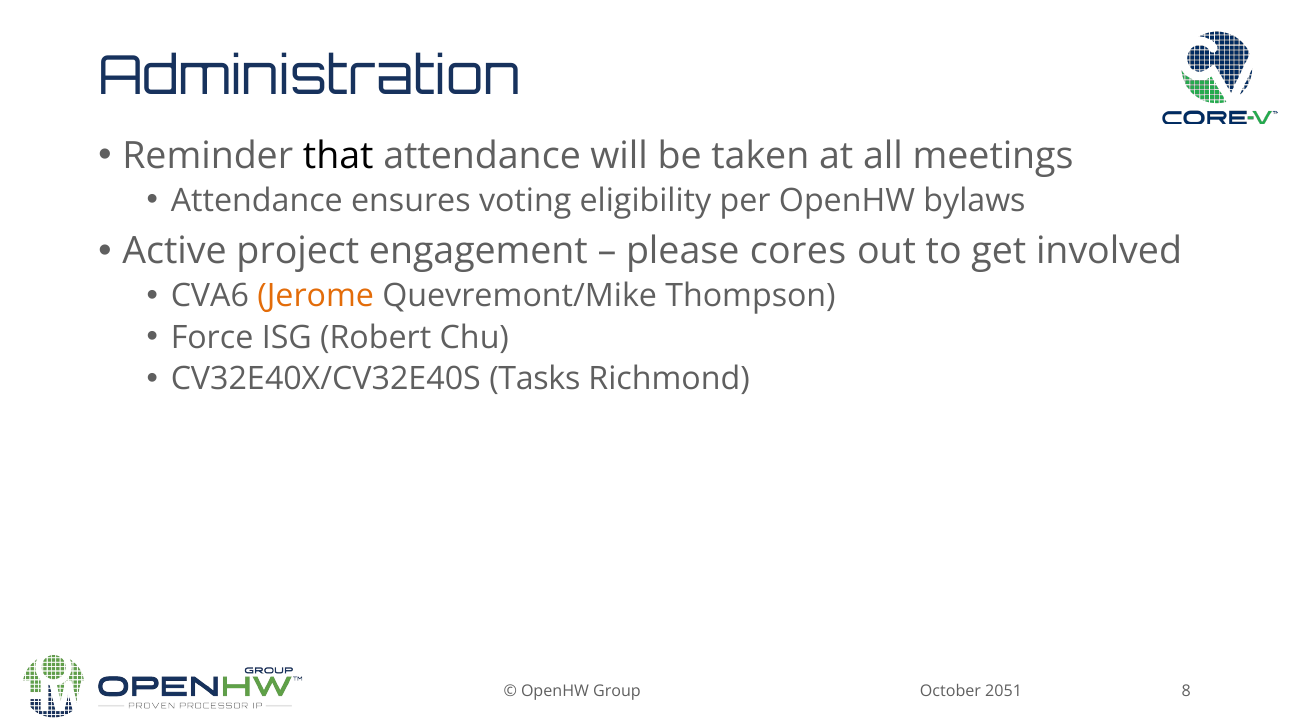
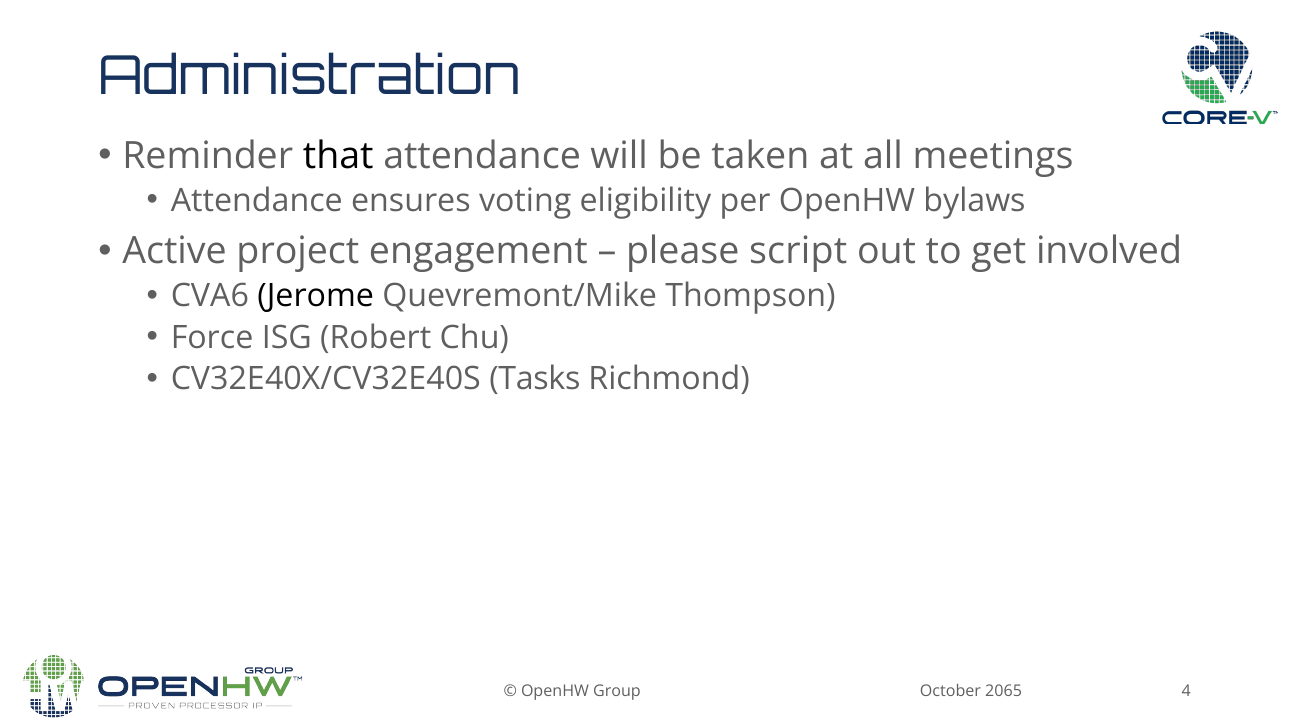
cores: cores -> script (798, 252)
Jerome colour: orange -> black (316, 296)
8: 8 -> 4 (1186, 691)
2051: 2051 -> 2065 (1004, 691)
